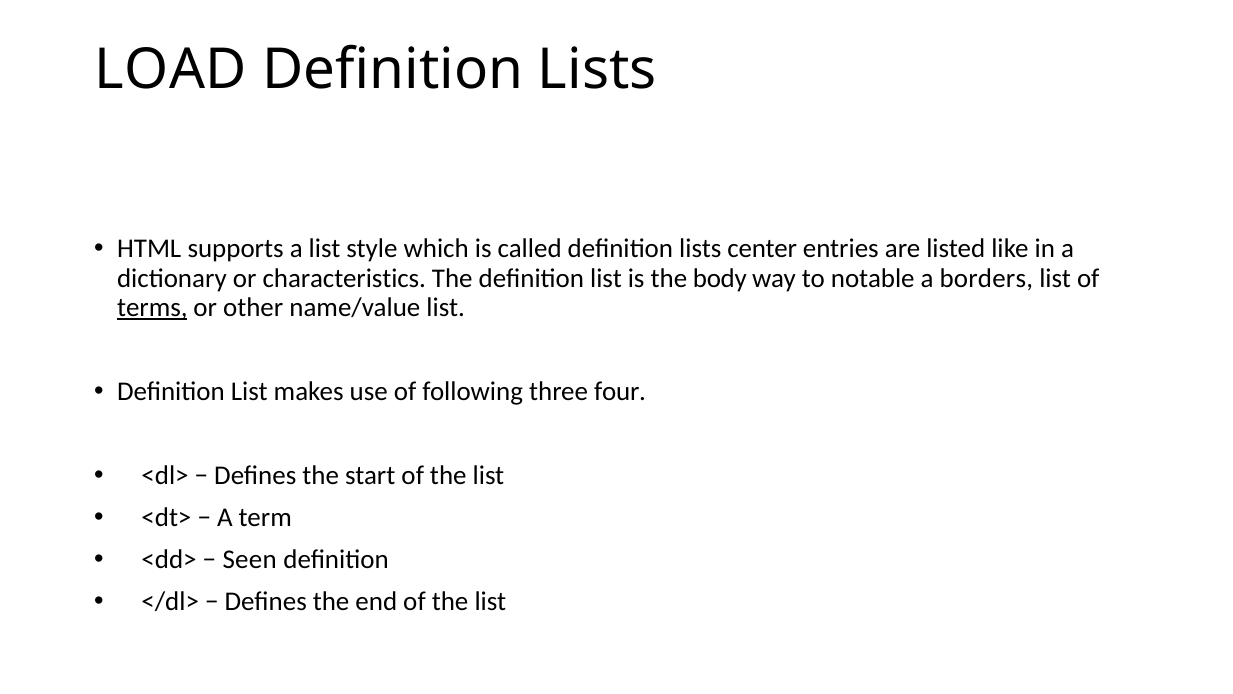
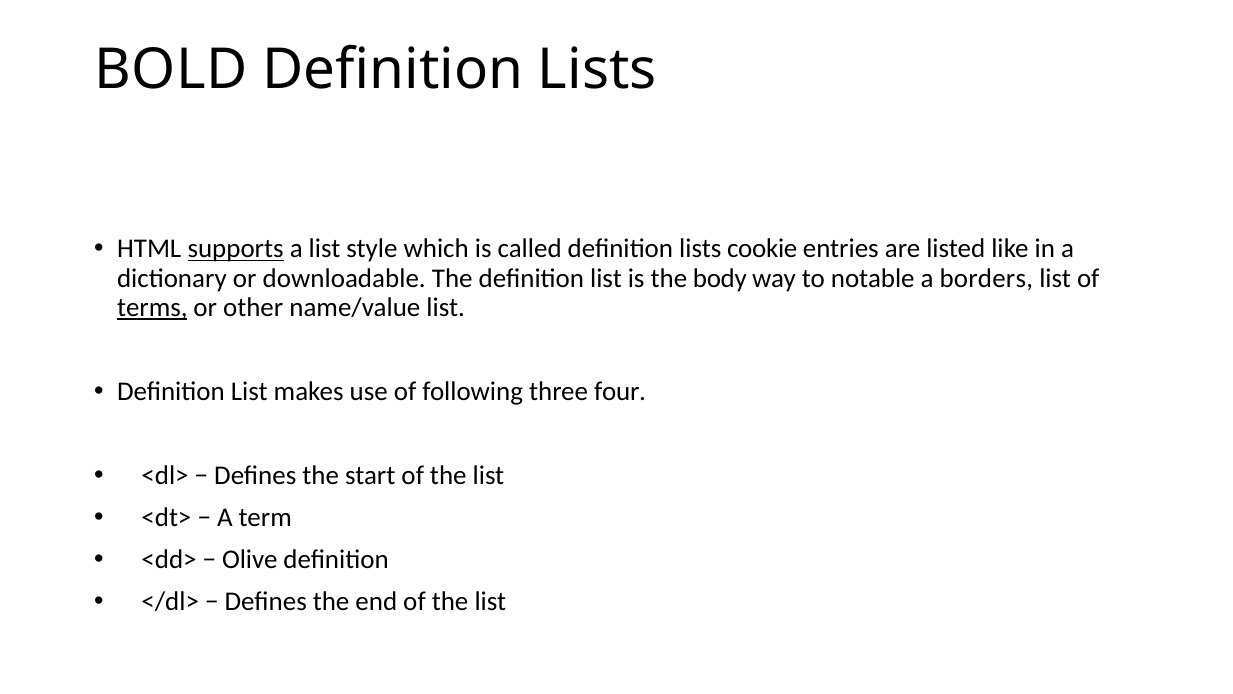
LOAD: LOAD -> BOLD (171, 70)
supports underline: none -> present (236, 249)
center: center -> cookie (762, 249)
characteristics: characteristics -> downloadable (344, 278)
Seen: Seen -> Olive (250, 559)
